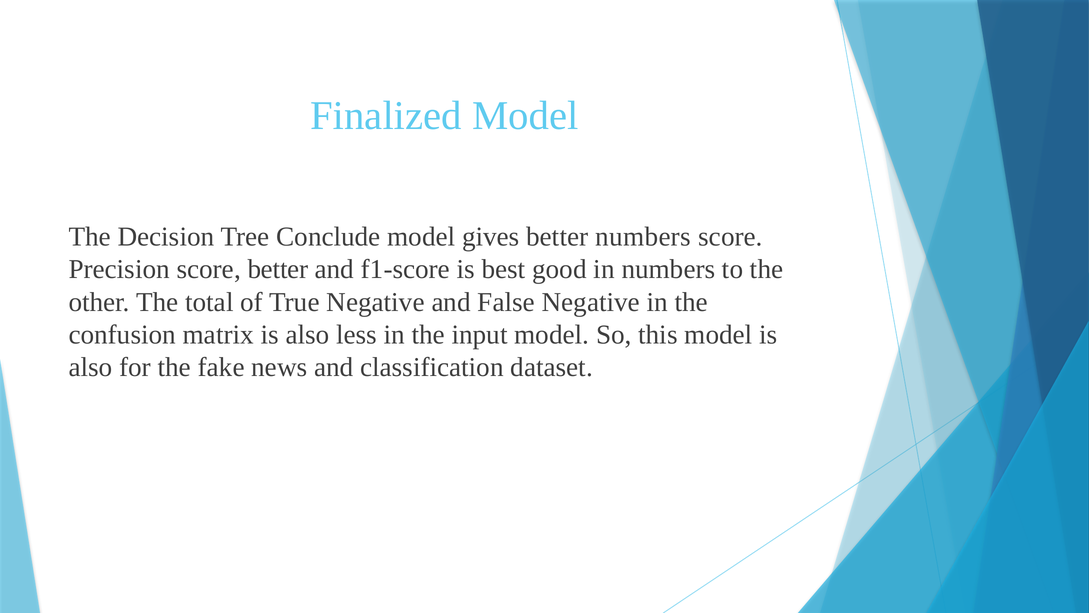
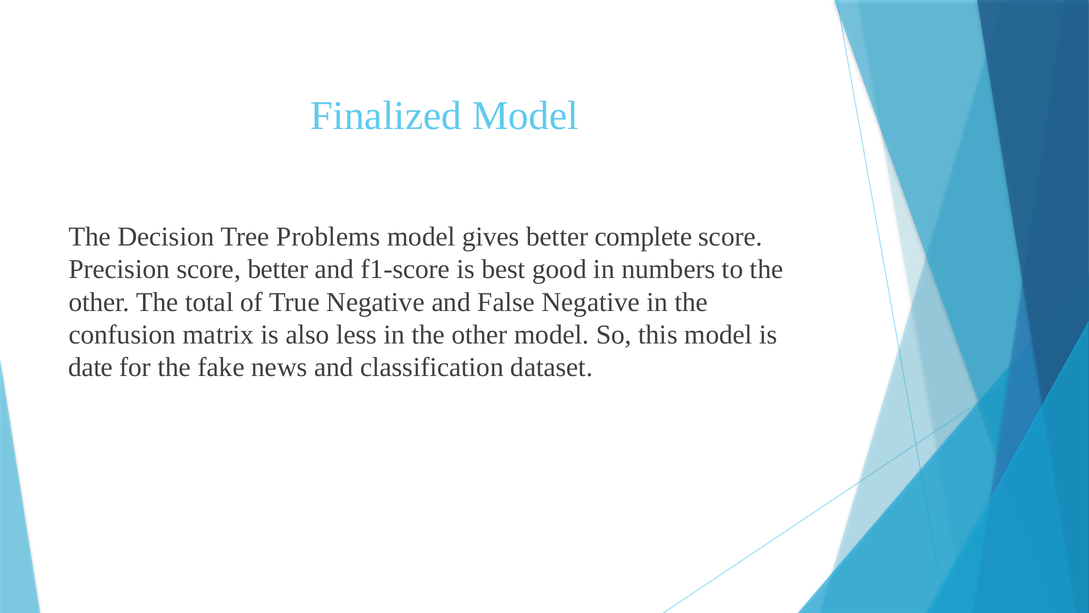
Conclude: Conclude -> Problems (328, 237)
better numbers: numbers -> complete (643, 237)
in the input: input -> other (480, 335)
also: also -> date (91, 367)
